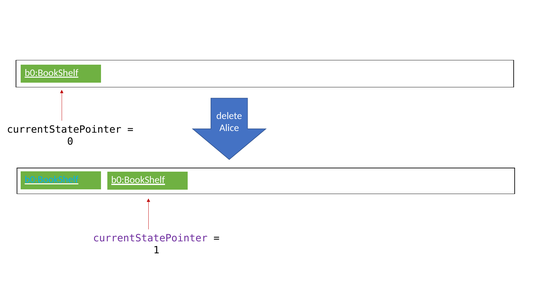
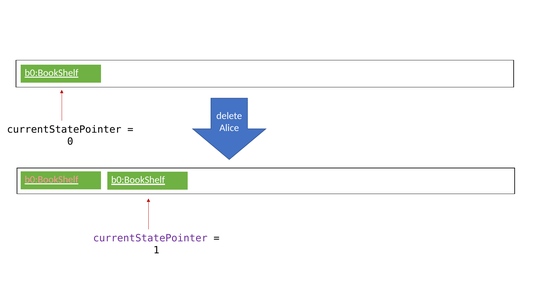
b0:BookShelf colour: light blue -> pink (52, 180)
